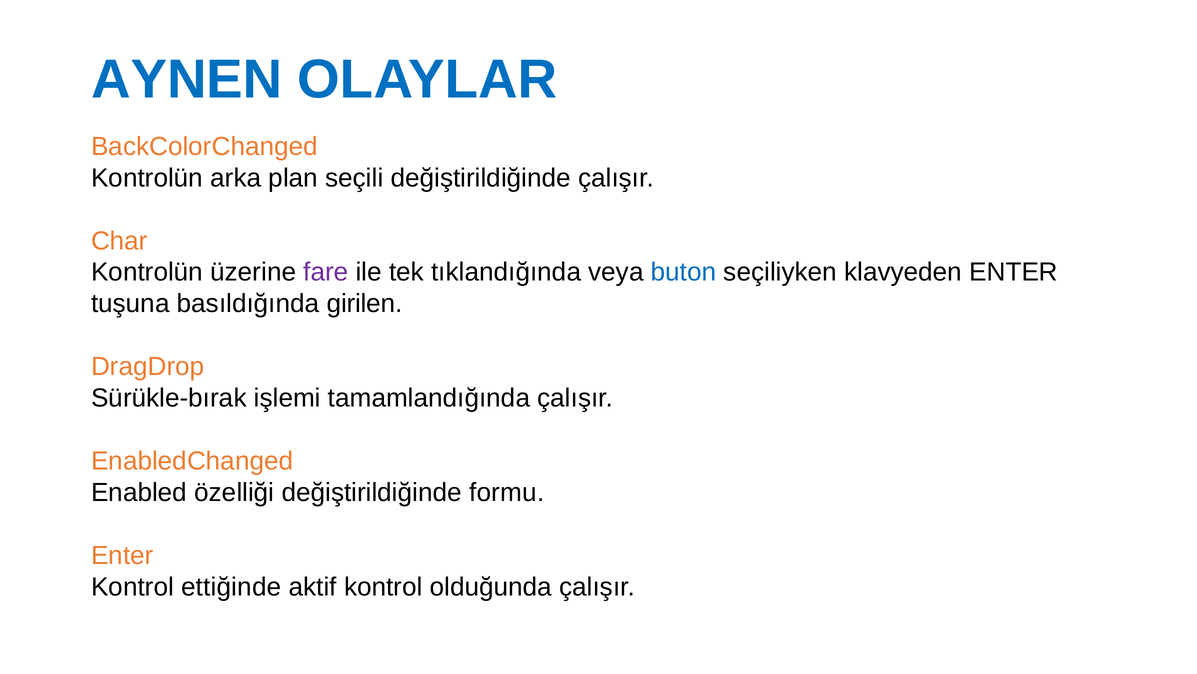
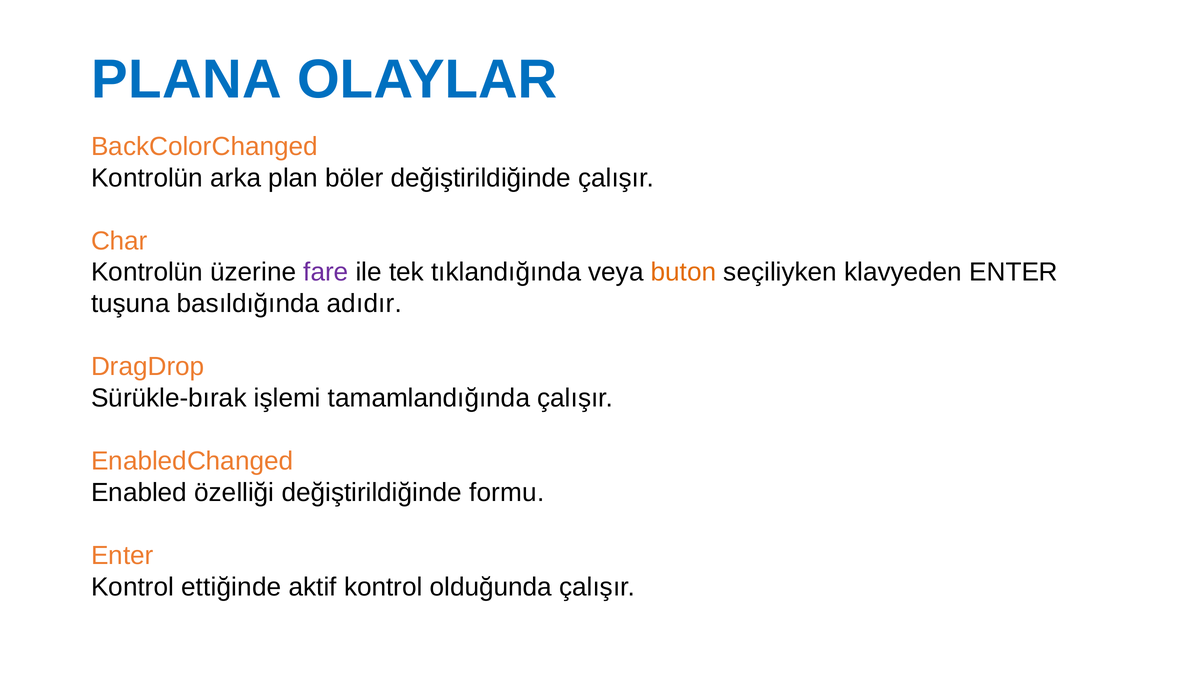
AYNEN: AYNEN -> PLANA (186, 80)
seçili: seçili -> böler (354, 178)
buton colour: blue -> orange (684, 272)
girilen: girilen -> adıdır (364, 303)
